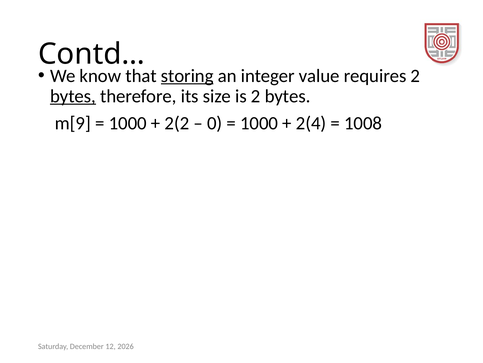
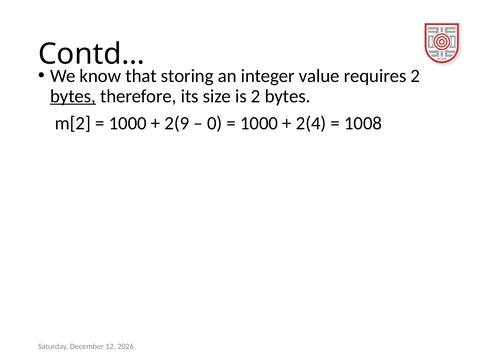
storing underline: present -> none (187, 76)
m[9: m[9 -> m[2 (73, 123)
2(2: 2(2 -> 2(9 (177, 123)
